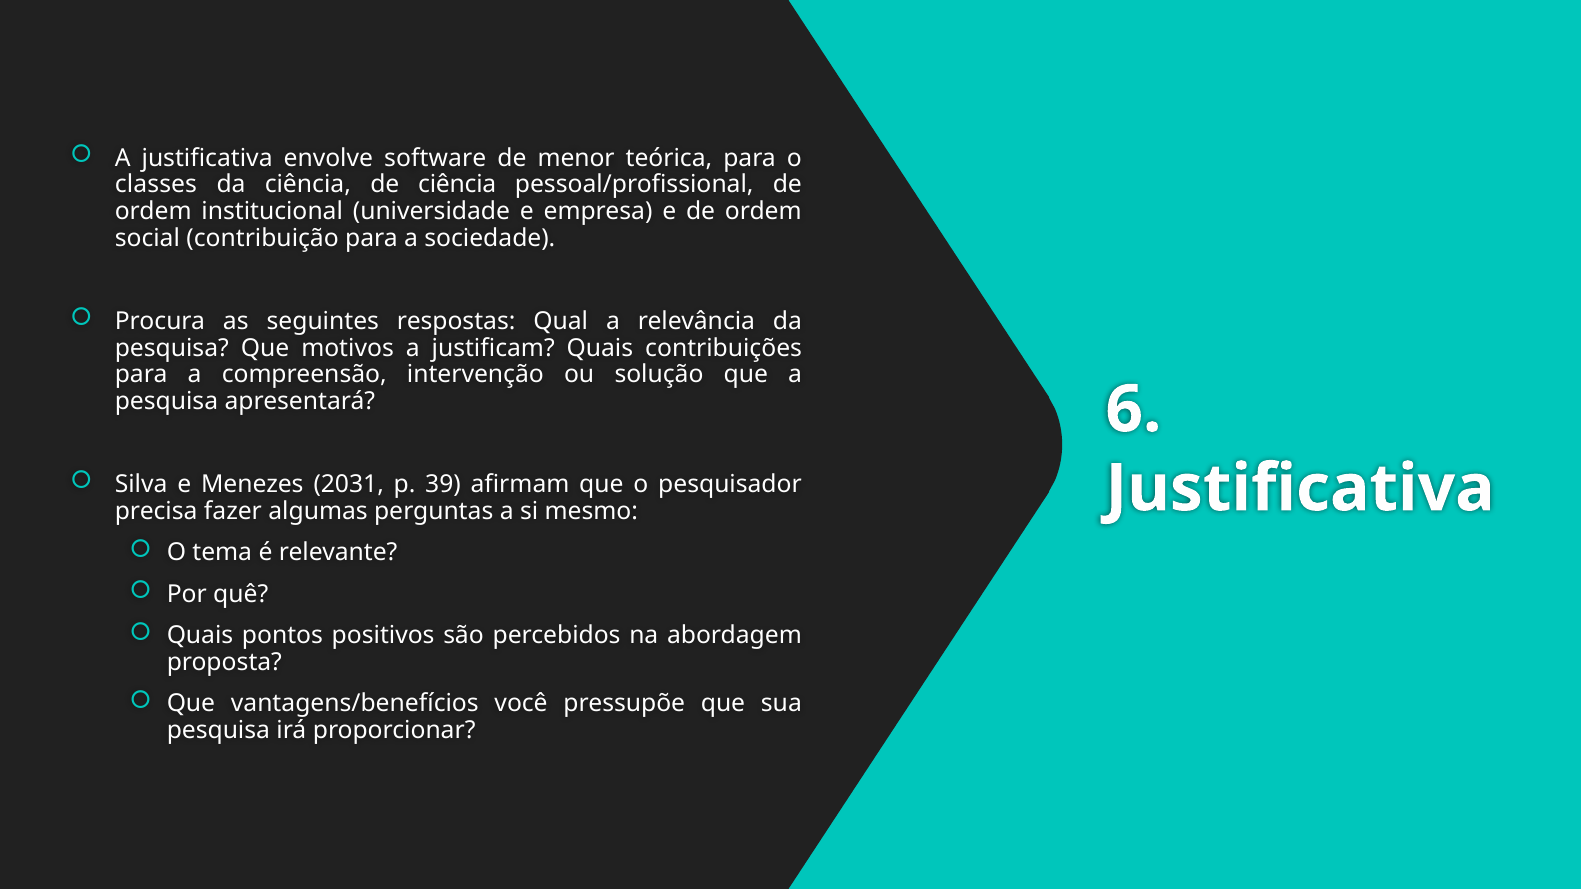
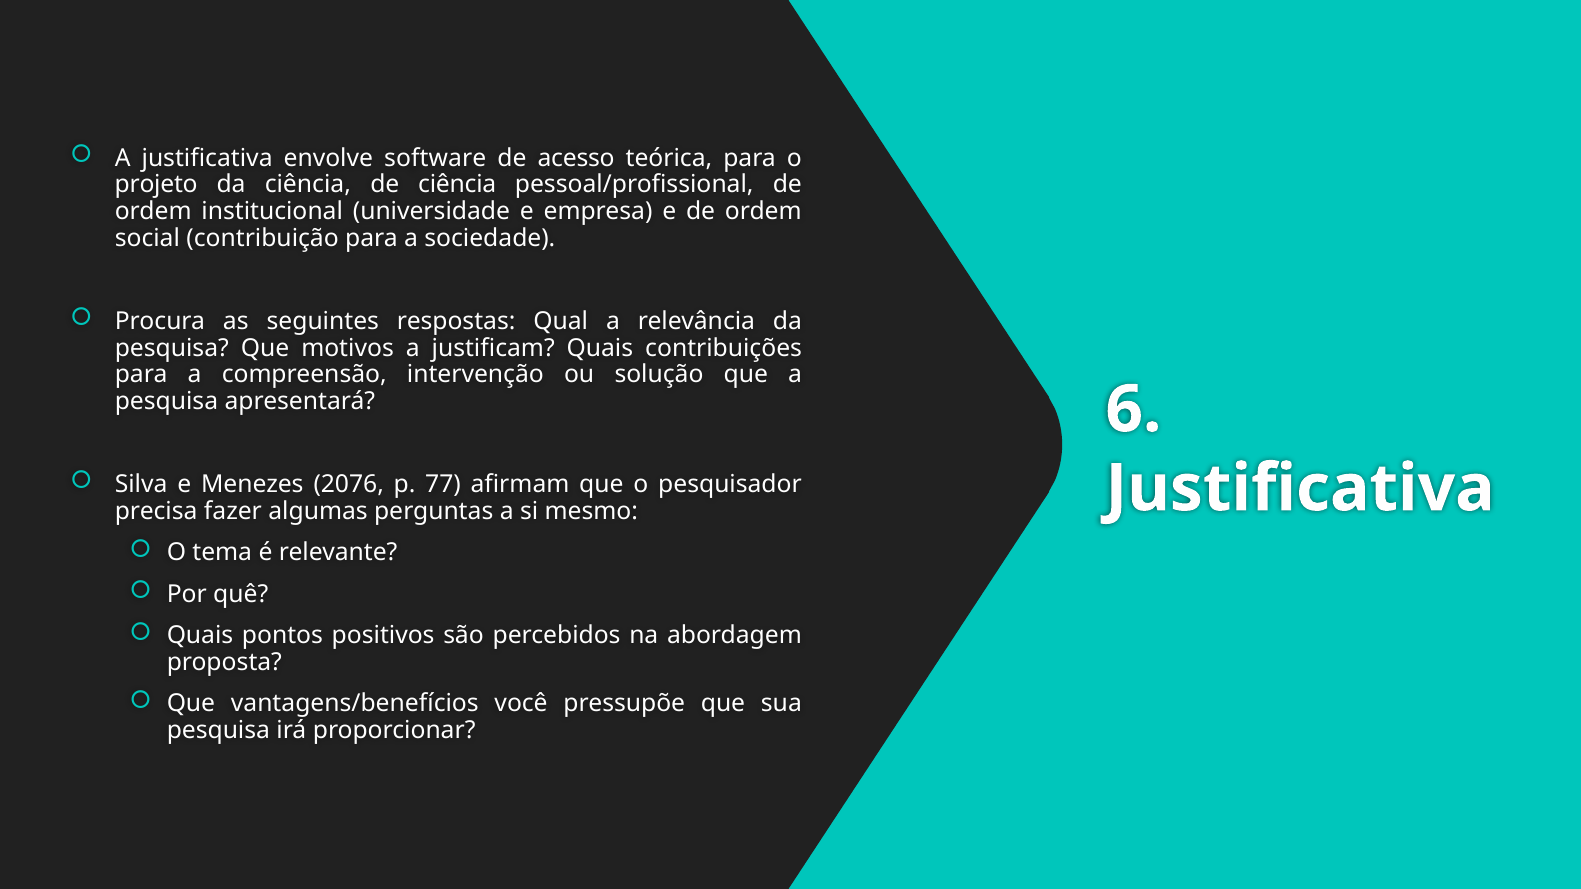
menor: menor -> acesso (576, 158)
classes: classes -> projeto (156, 185)
2031: 2031 -> 2076 (349, 484)
39: 39 -> 77 (443, 484)
